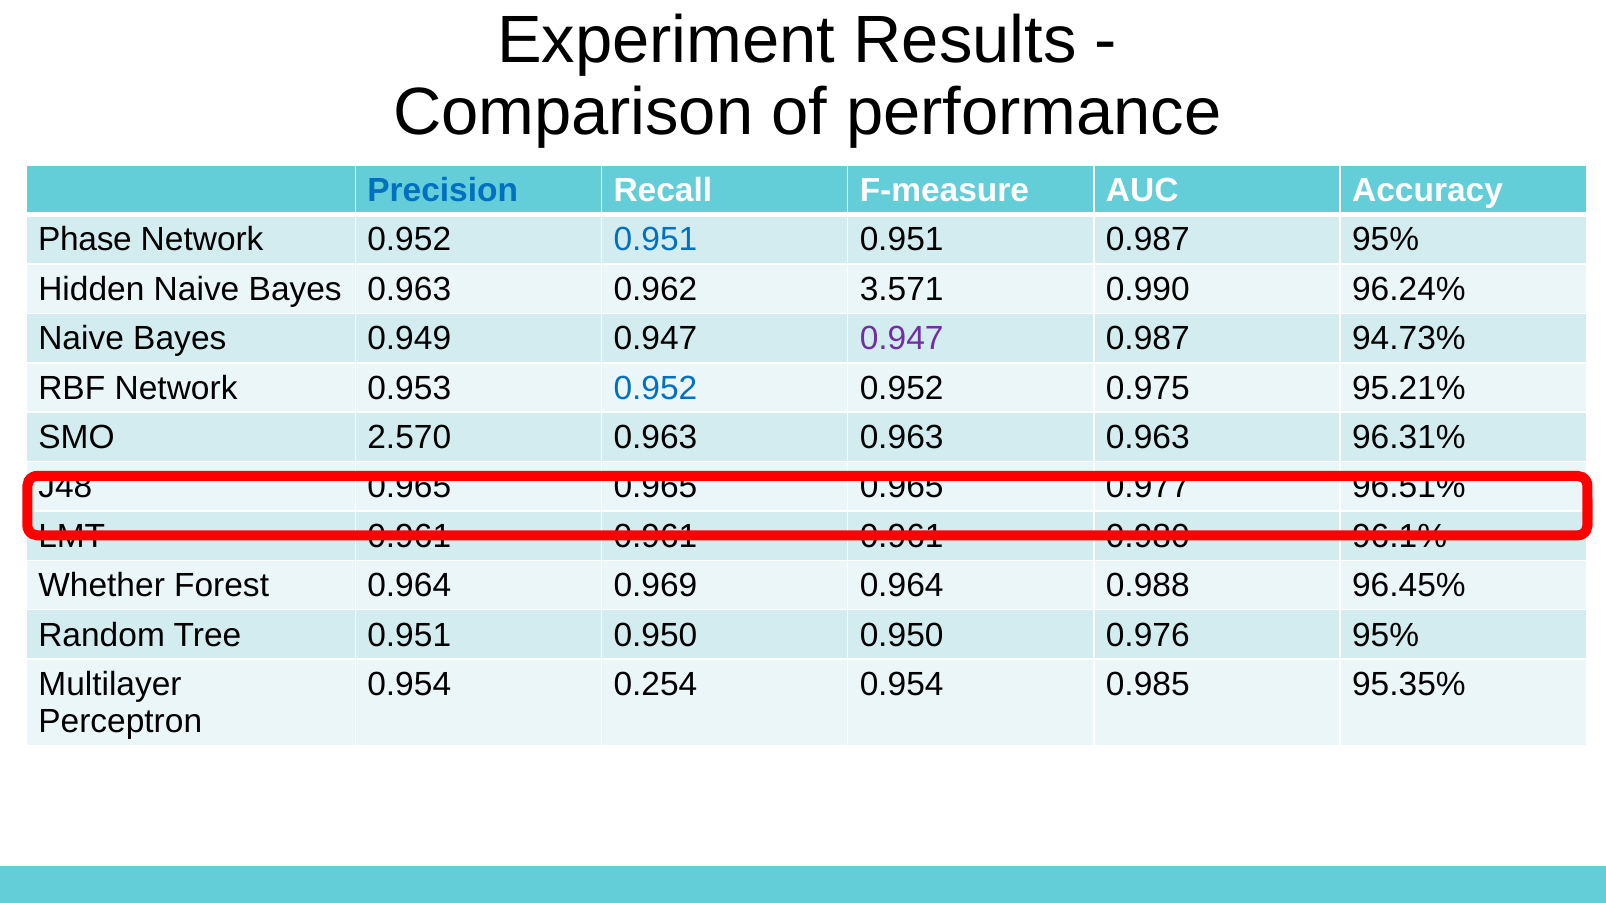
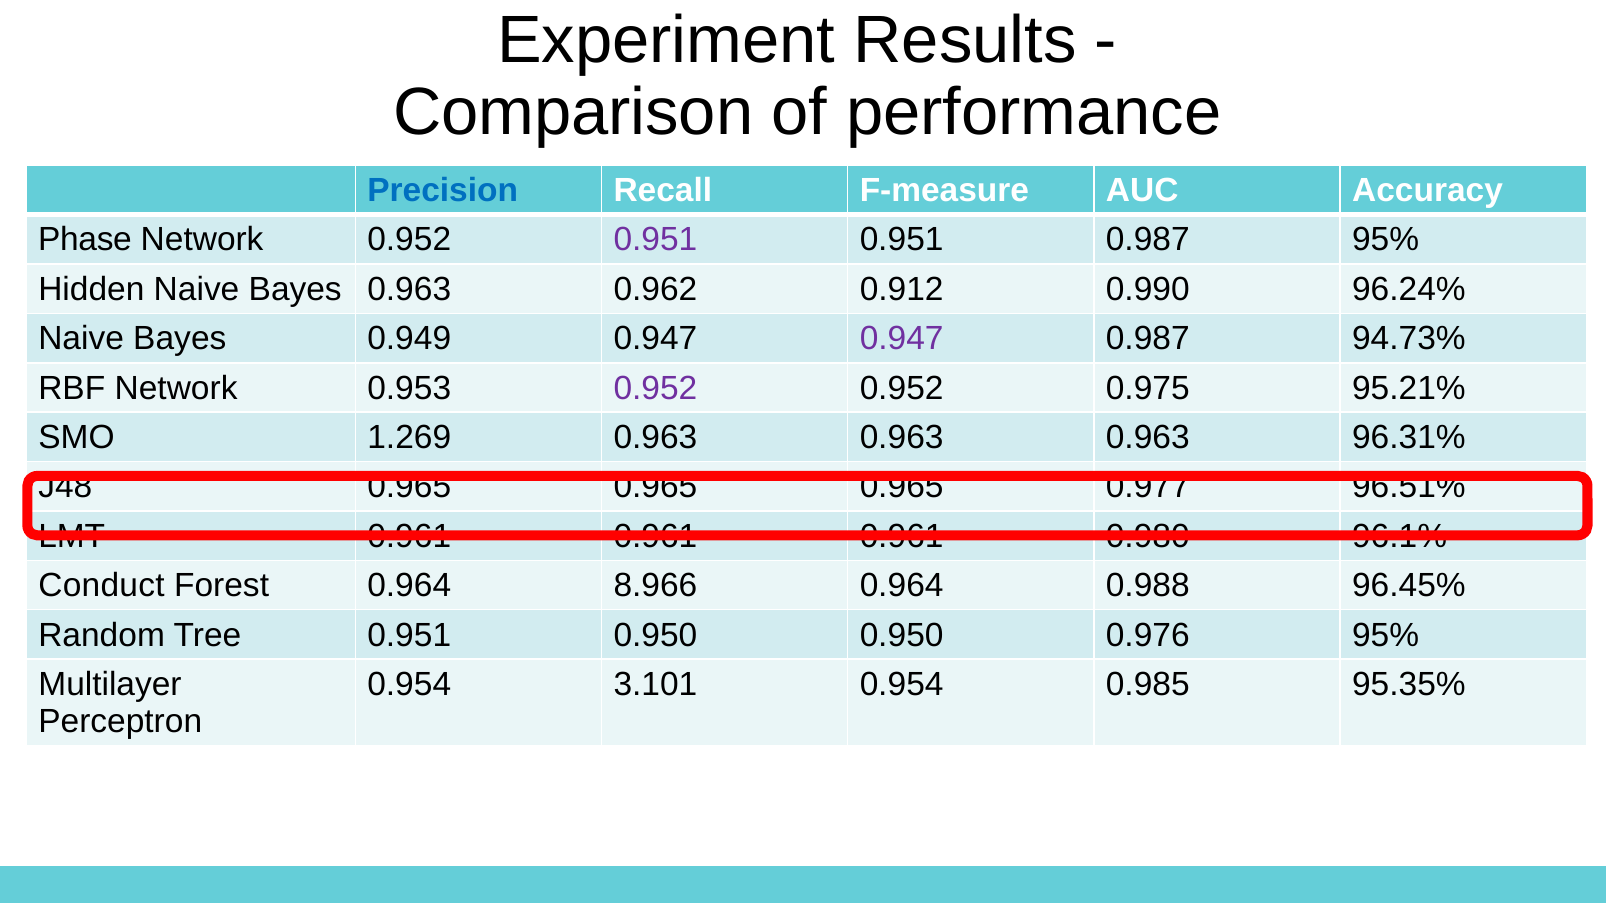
0.951 colour: blue -> purple (655, 240)
3.571: 3.571 -> 0.912 (902, 289)
0.952 colour: blue -> purple (655, 388)
2.570: 2.570 -> 1.269 (409, 438)
Whether: Whether -> Conduct (102, 586)
0.969: 0.969 -> 8.966 (655, 586)
0.254: 0.254 -> 3.101 (655, 685)
